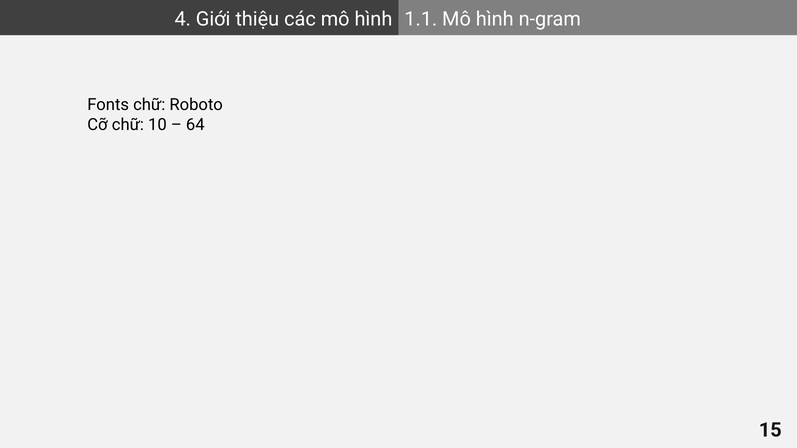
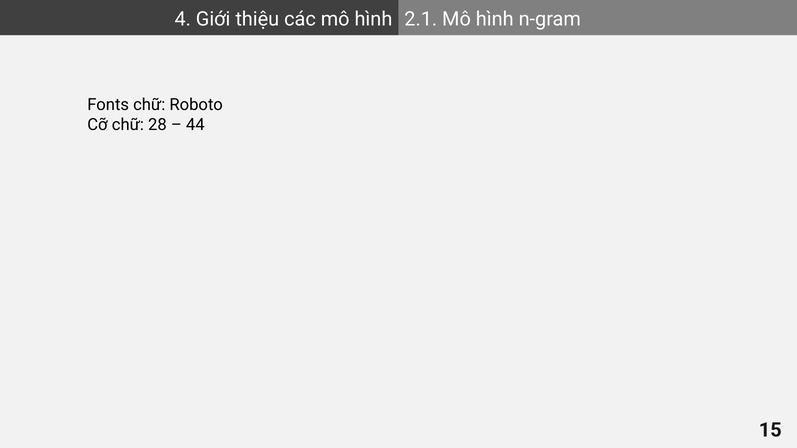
1.1: 1.1 -> 2.1 (421, 19)
10: 10 -> 28 (157, 125)
64: 64 -> 44 (195, 125)
